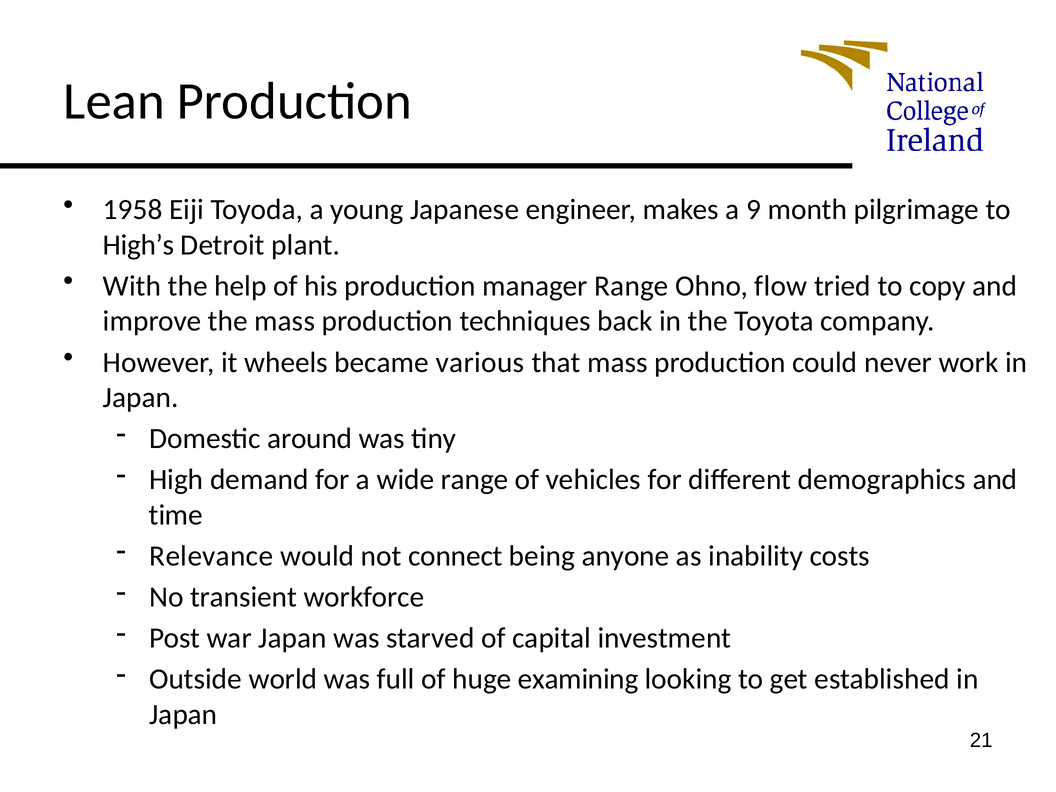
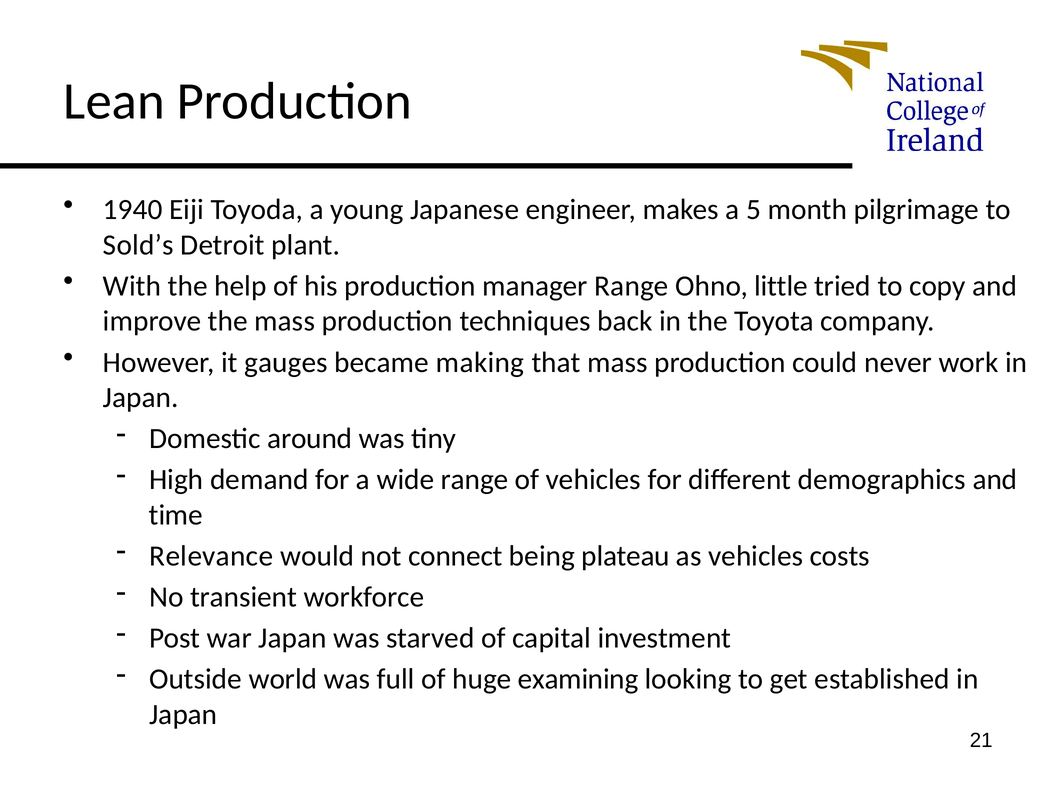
1958: 1958 -> 1940 (133, 210)
9: 9 -> 5 (753, 210)
High’s: High’s -> Sold’s (138, 245)
flow: flow -> little (781, 286)
wheels: wheels -> gauges (286, 362)
various: various -> making (480, 362)
anyone: anyone -> plateau (626, 556)
as inability: inability -> vehicles (756, 556)
